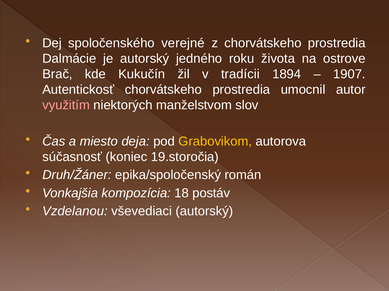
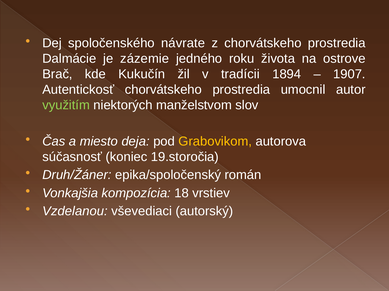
verejné: verejné -> návrate (183, 43)
je autorský: autorský -> zázemie (145, 59)
využitím colour: pink -> light green (66, 105)
postáv: postáv -> vrstiev (211, 194)
